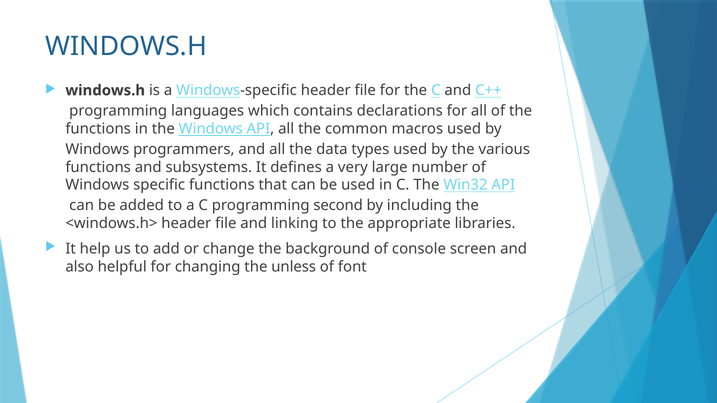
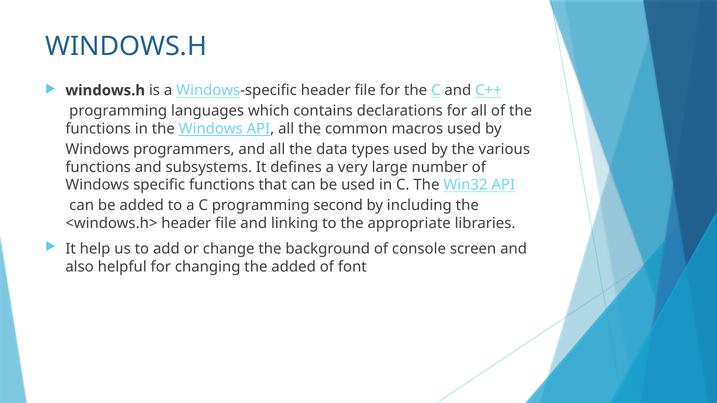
the unless: unless -> added (294, 267)
